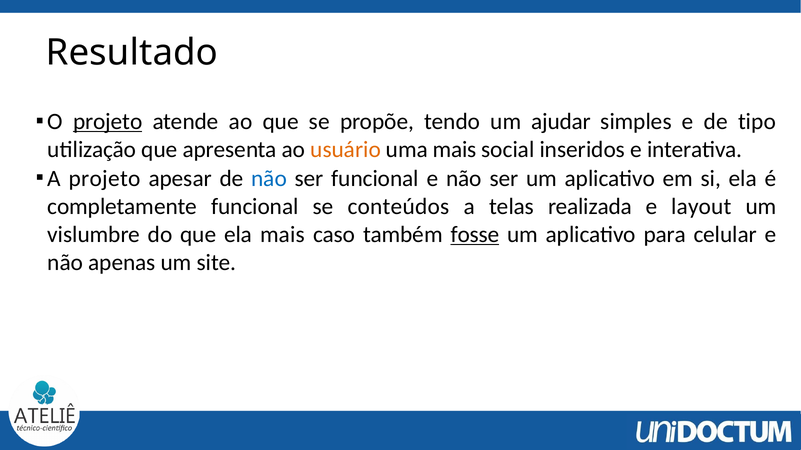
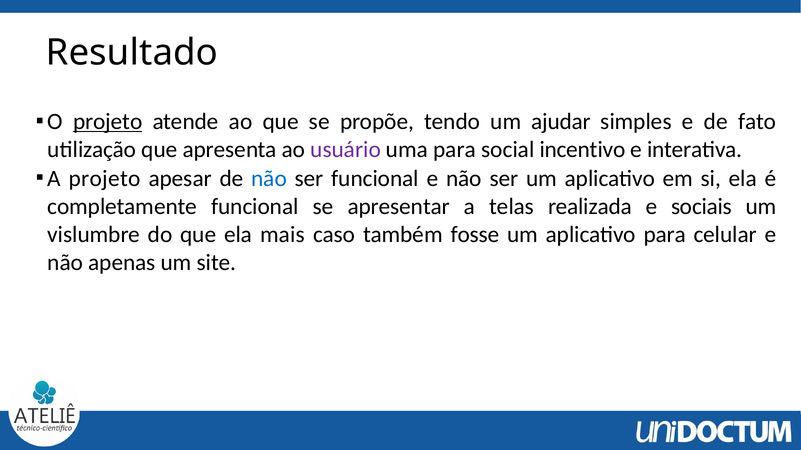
tipo: tipo -> fato (757, 122)
usuário colour: orange -> purple (346, 150)
uma mais: mais -> para (455, 150)
inseridos: inseridos -> incentivo (582, 150)
conteúdos: conteúdos -> apresentar (399, 207)
layout: layout -> sociais (702, 207)
fosse underline: present -> none (475, 235)
